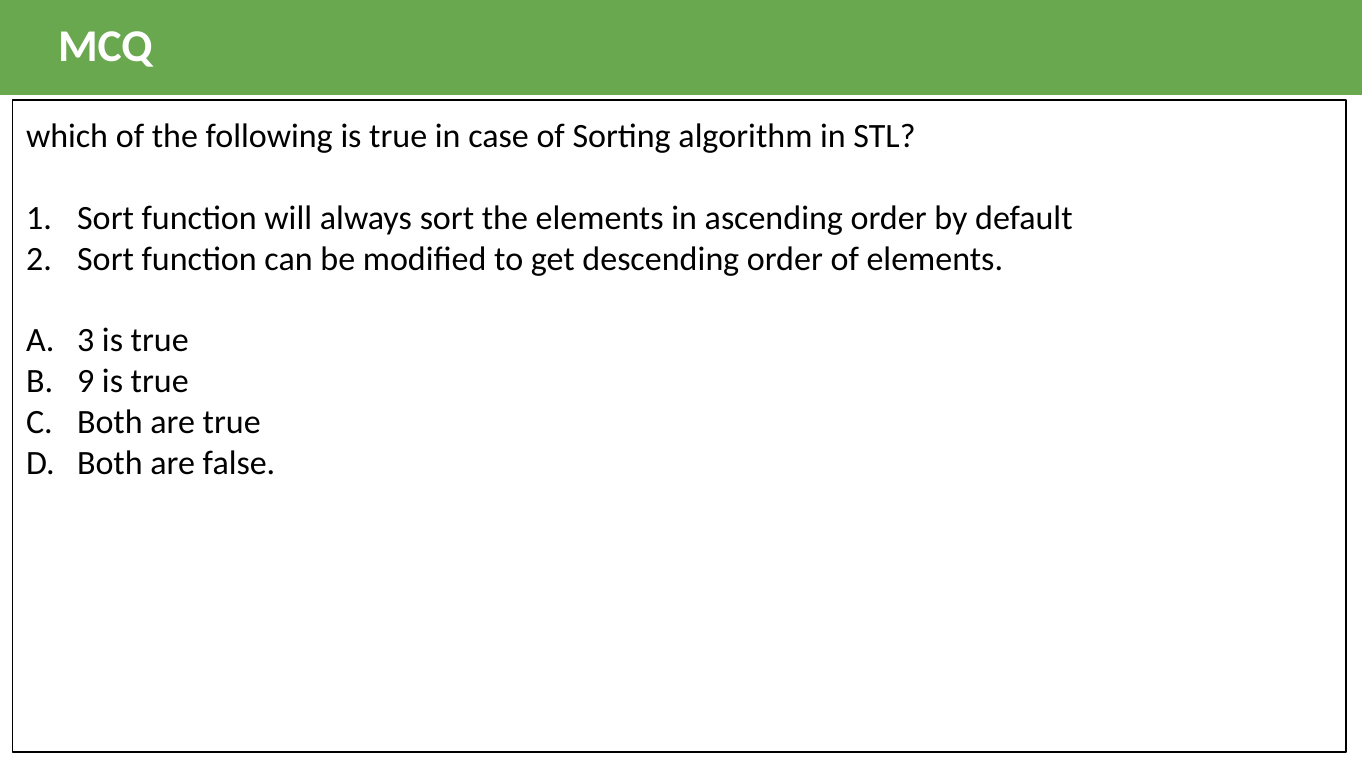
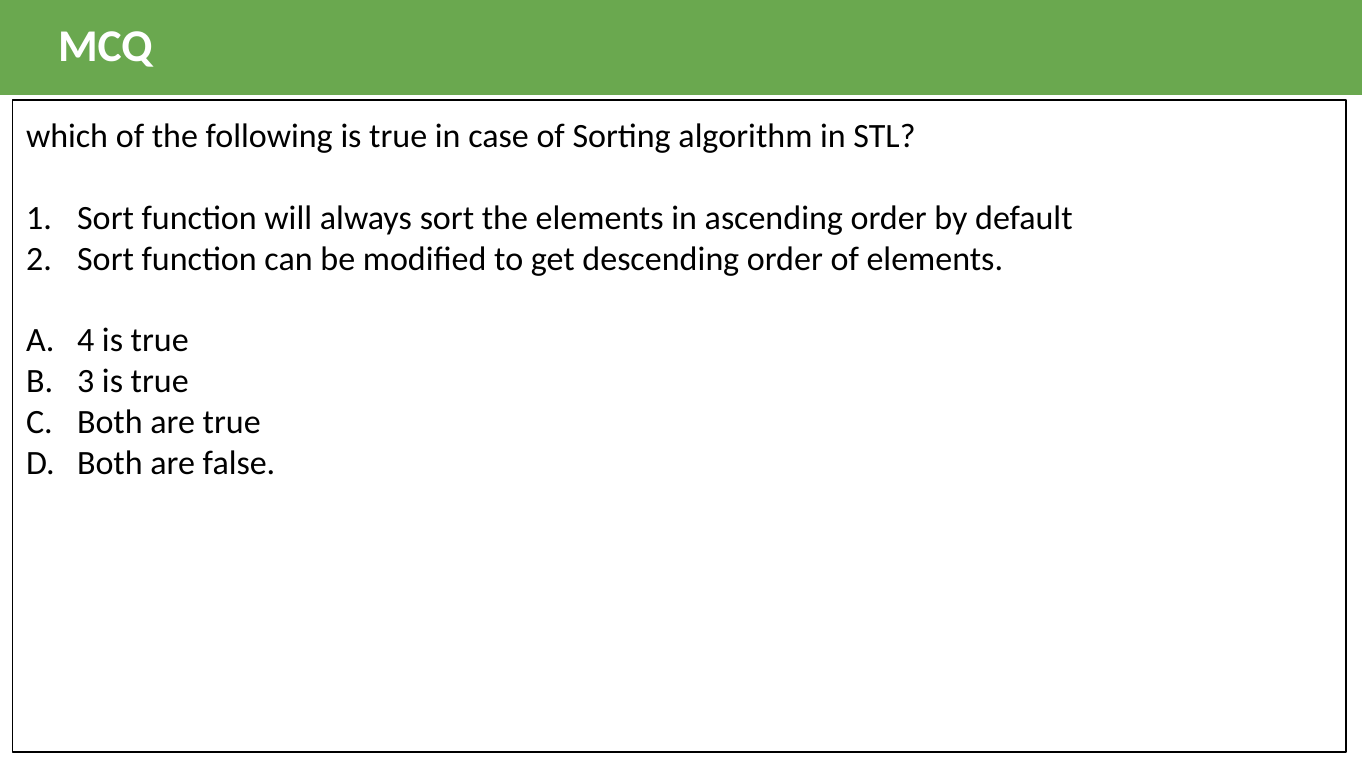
3: 3 -> 4 (86, 341)
9: 9 -> 3 (86, 382)
